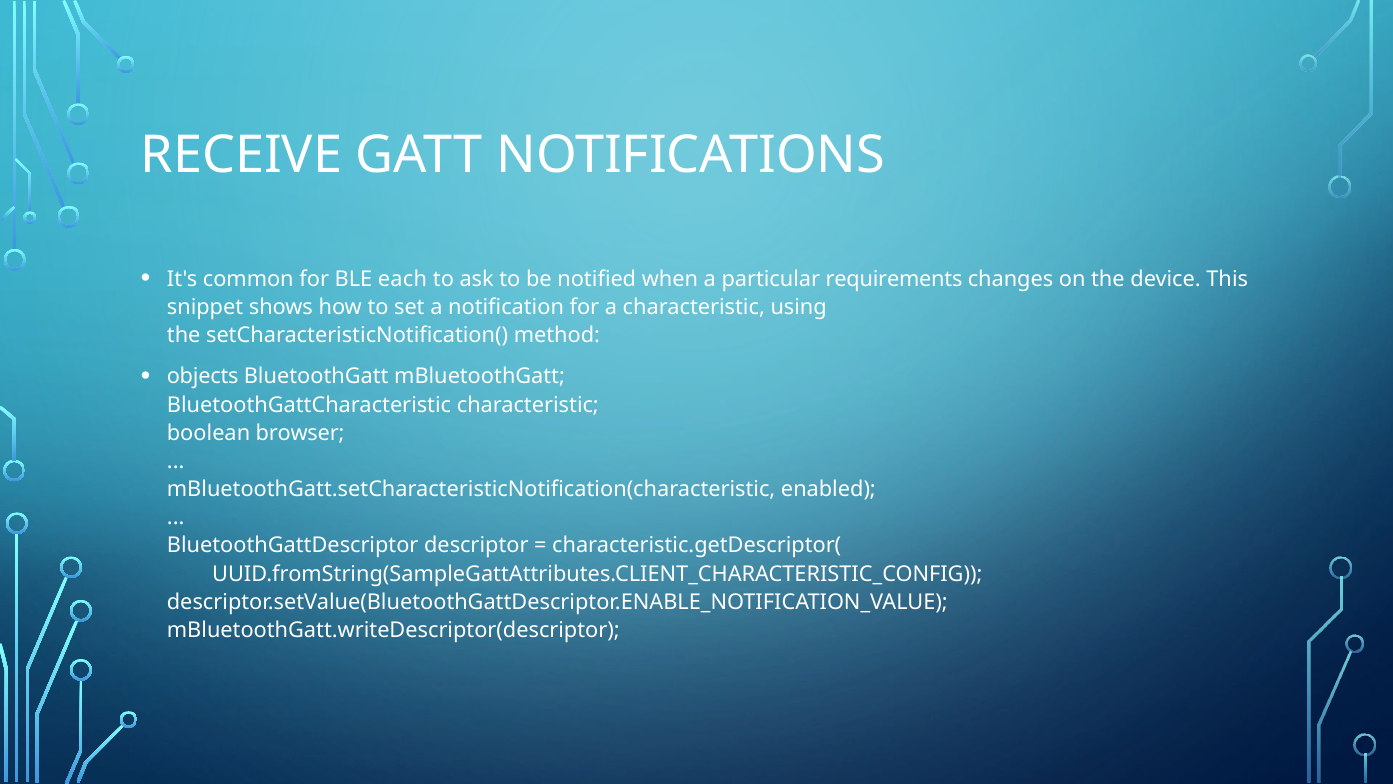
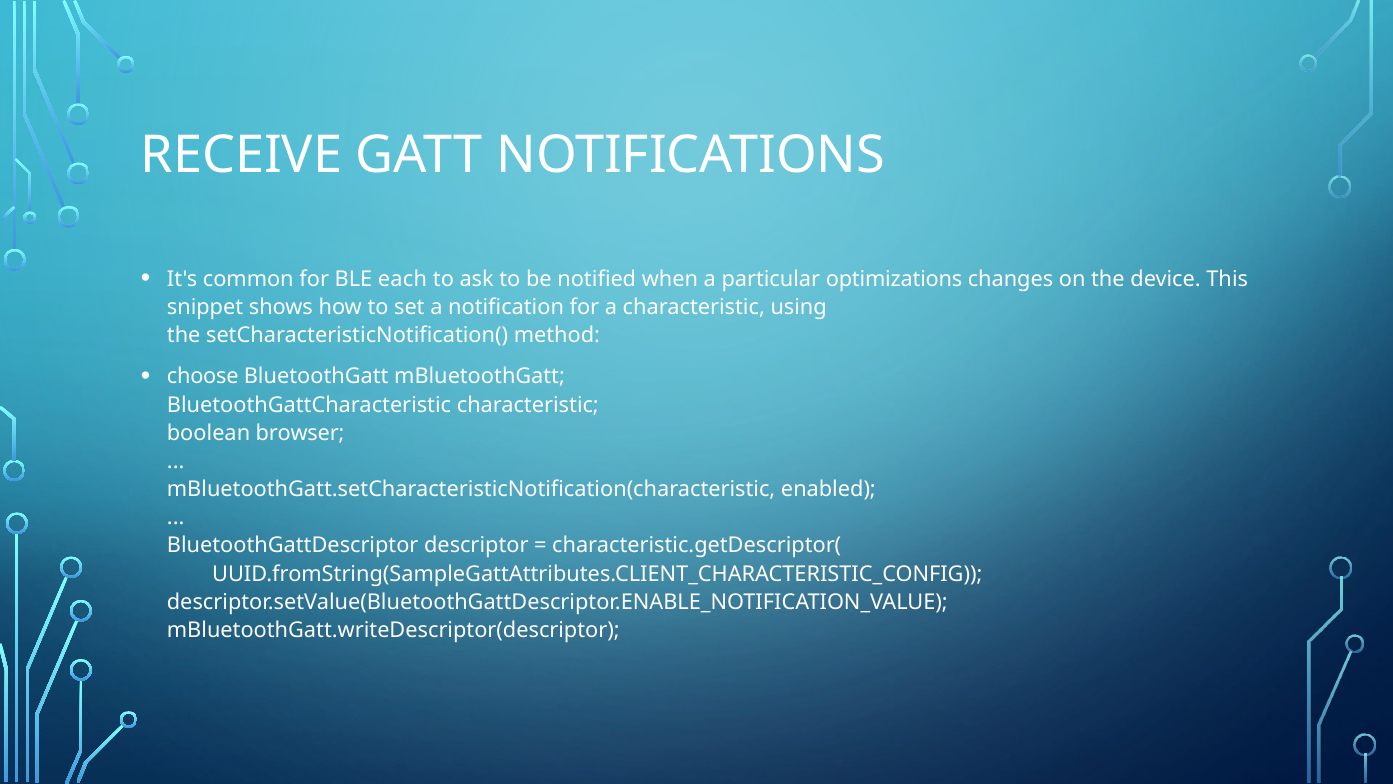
requirements: requirements -> optimizations (894, 279)
objects: objects -> choose (203, 376)
